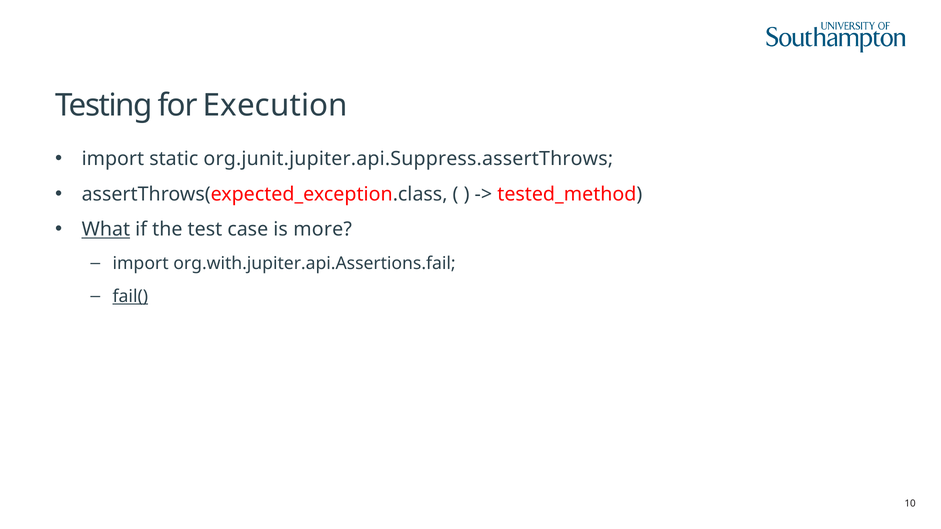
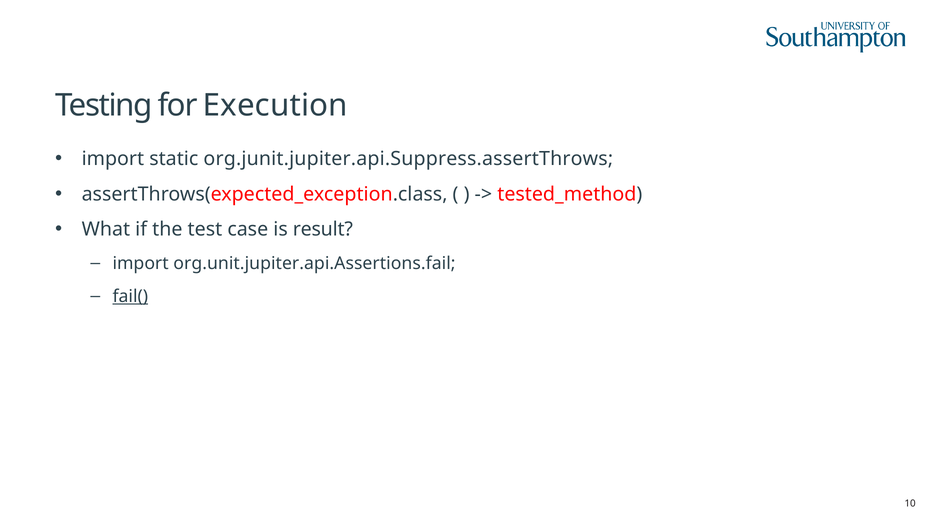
What underline: present -> none (106, 230)
more: more -> result (323, 230)
org.with.jupiter.api.Assertions.fail: org.with.jupiter.api.Assertions.fail -> org.unit.jupiter.api.Assertions.fail (314, 264)
